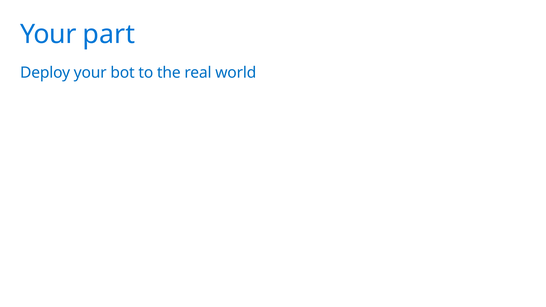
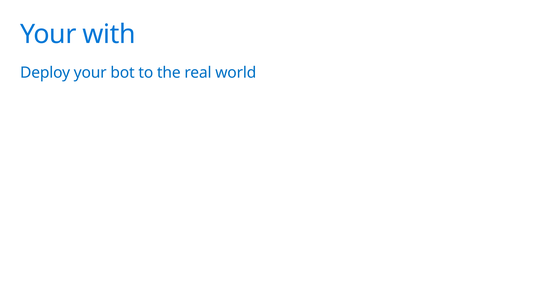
part: part -> with (109, 34)
